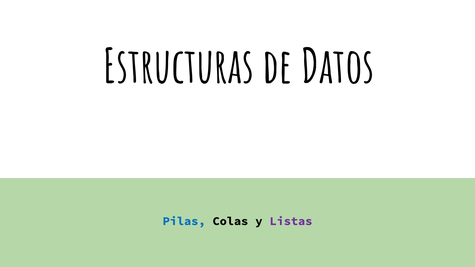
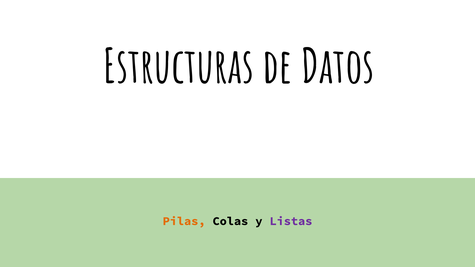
Pilas colour: blue -> orange (184, 221)
